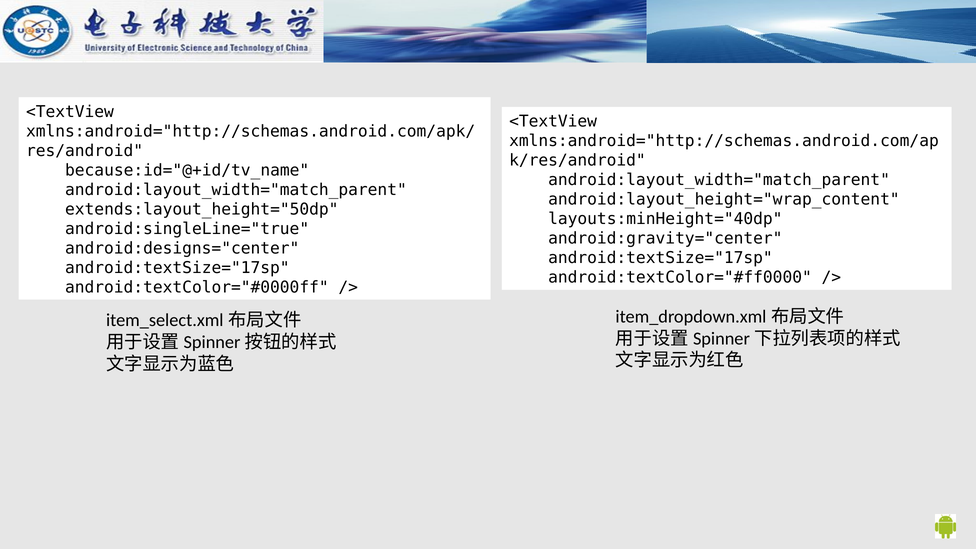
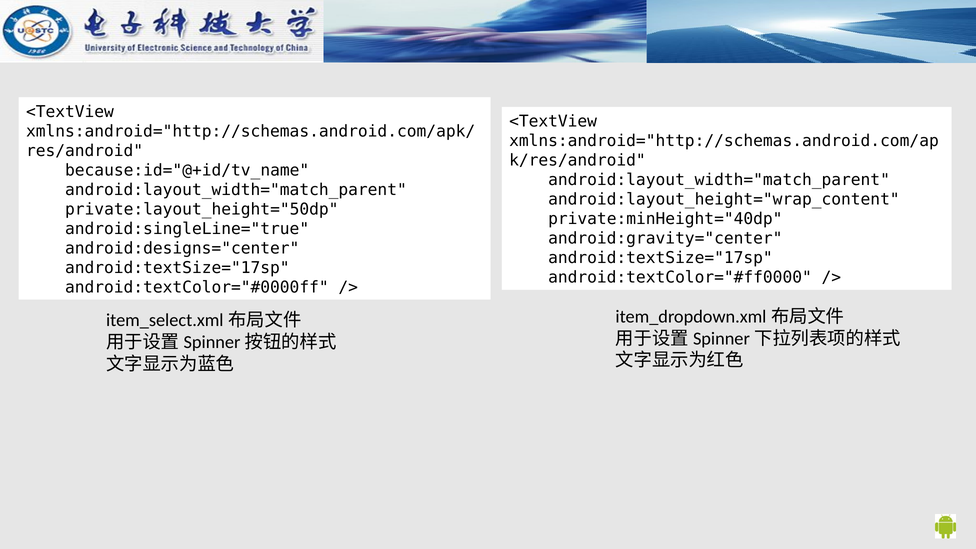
extends:layout_height="50dp: extends:layout_height="50dp -> private:layout_height="50dp (202, 209)
layouts:minHeight="40dp: layouts:minHeight="40dp -> private:minHeight="40dp (665, 219)
